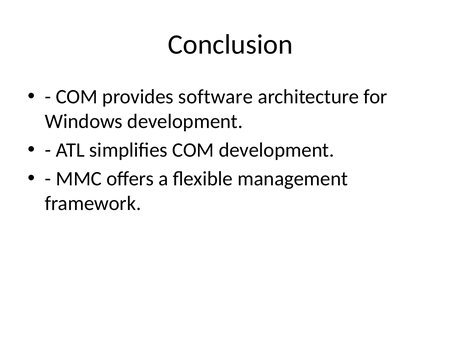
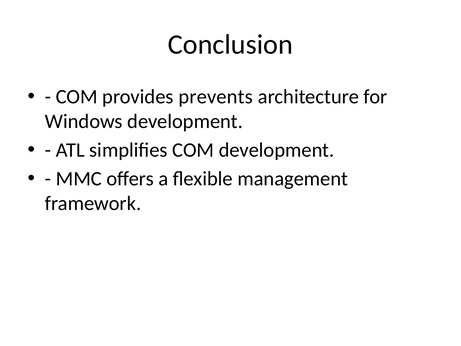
software: software -> prevents (216, 97)
